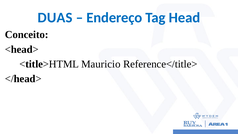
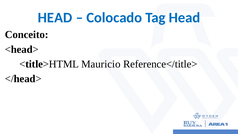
DUAS: DUAS -> HEAD (55, 18)
Endereço: Endereço -> Colocado (114, 18)
